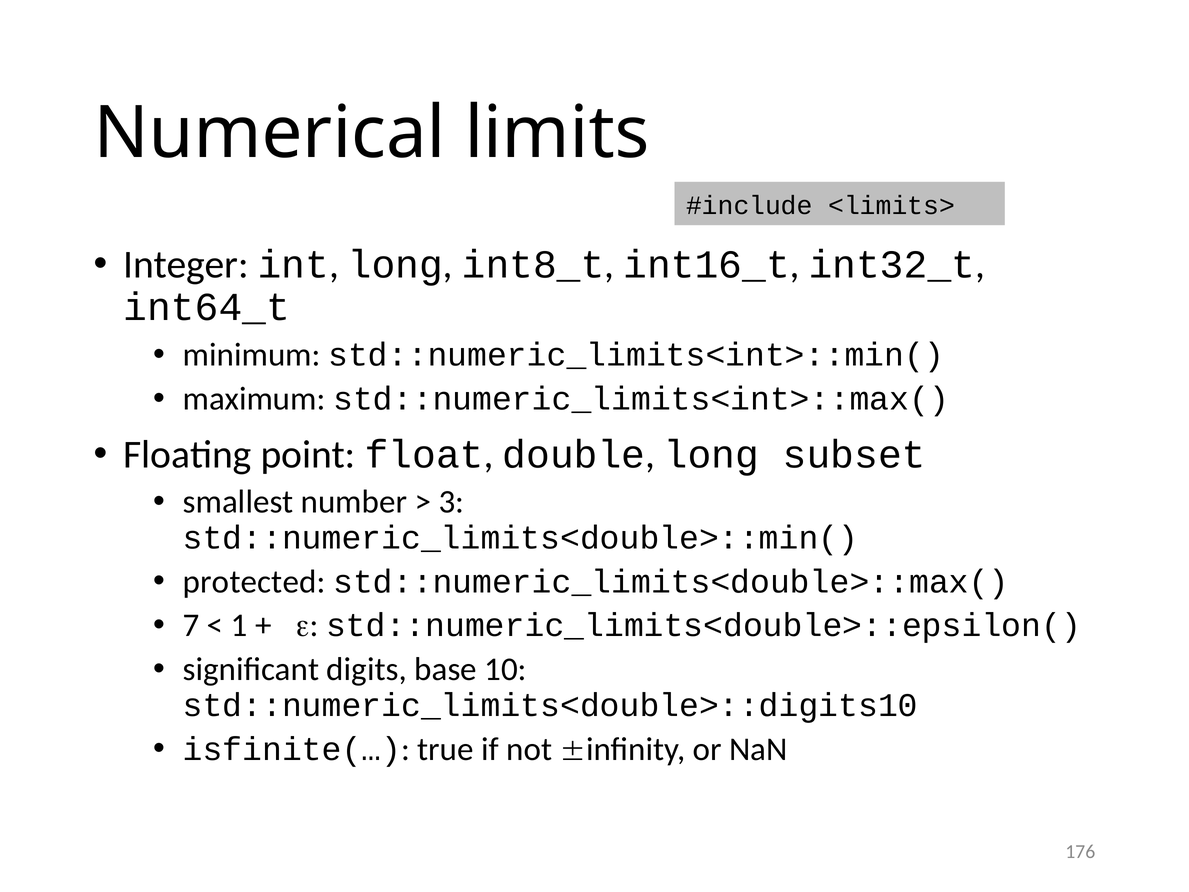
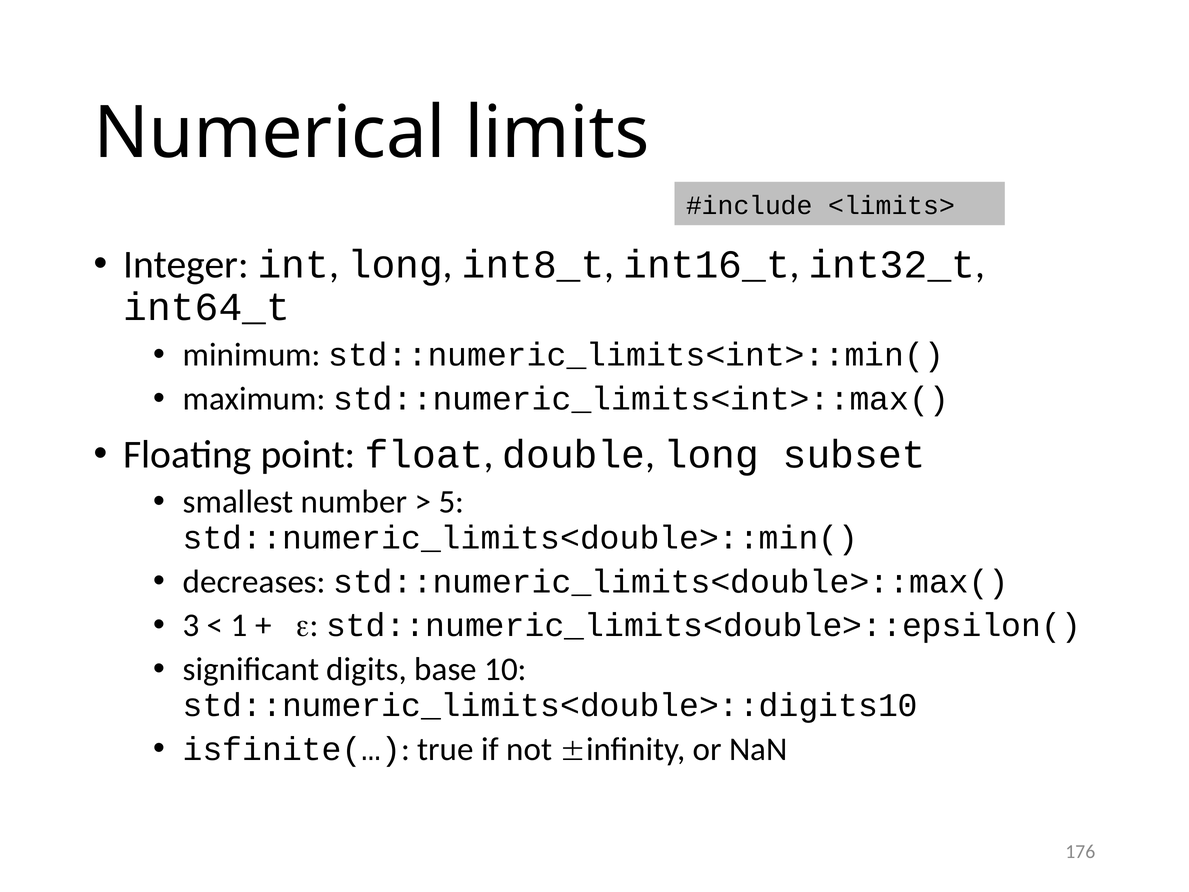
3: 3 -> 5 (451, 502)
protected: protected -> decreases (254, 581)
7: 7 -> 3 (191, 625)
